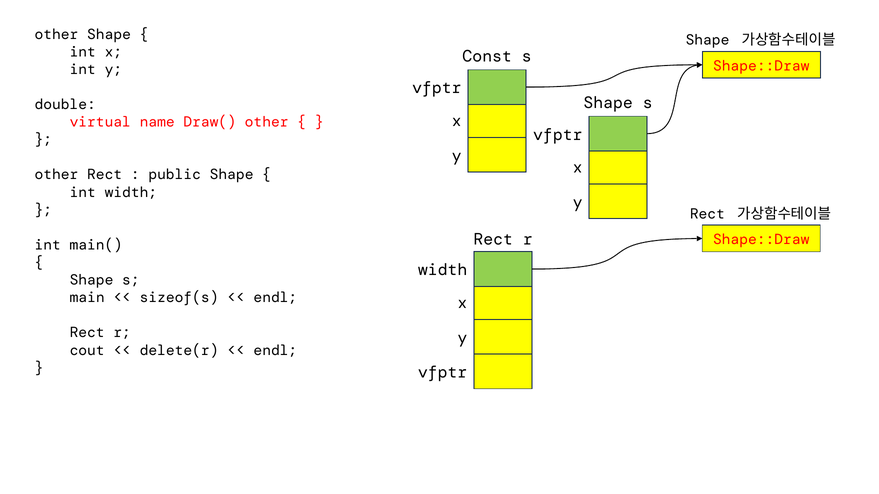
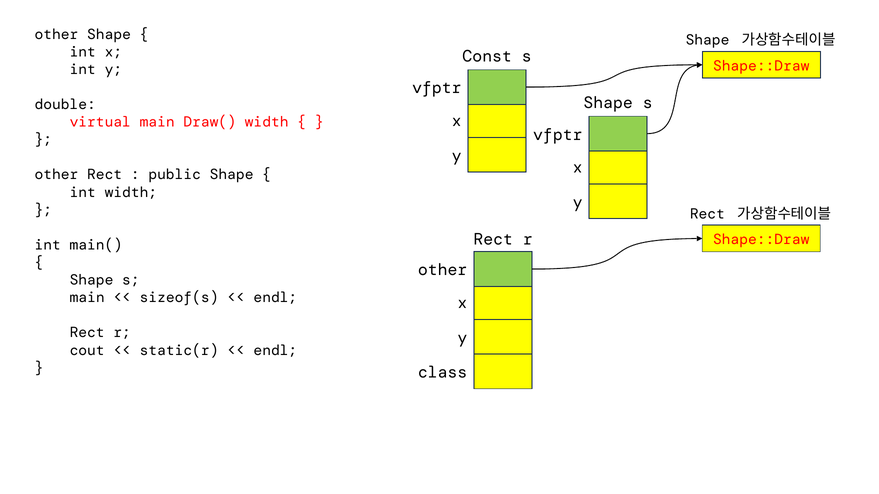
virtual name: name -> main (157, 122)
Draw( other: other -> width (267, 122)
width: width -> other (443, 270)
delete(r: delete(r -> static(r (179, 350)
vfptr: vfptr -> class (443, 373)
